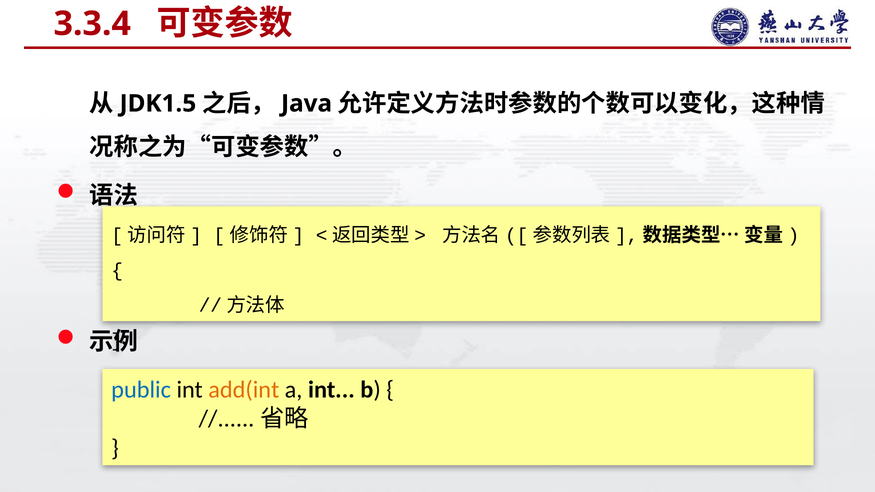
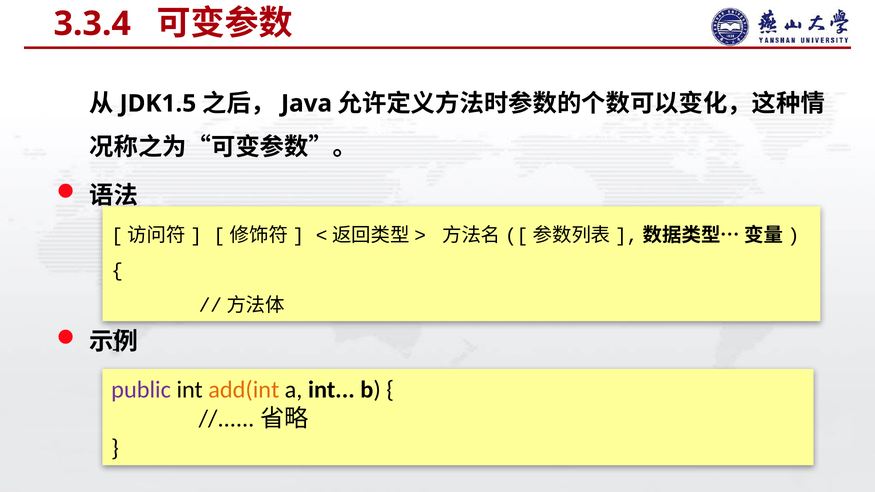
public colour: blue -> purple (141, 390)
